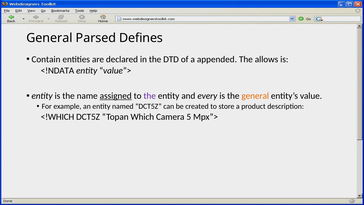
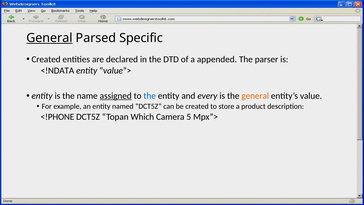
General underline: none -> present (49, 38)
Defines: Defines -> Specific (141, 38)
Contain: Contain -> Created (46, 59)
allows: allows -> parser (267, 59)
the colour: purple -> blue (150, 96)
<!WHICH: <!WHICH -> <!PHONE (57, 117)
